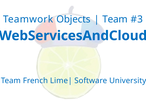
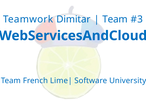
Objects: Objects -> Dimitar (73, 19)
